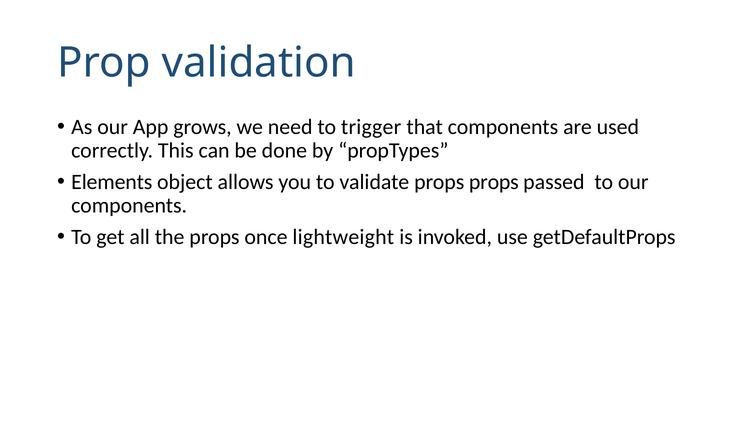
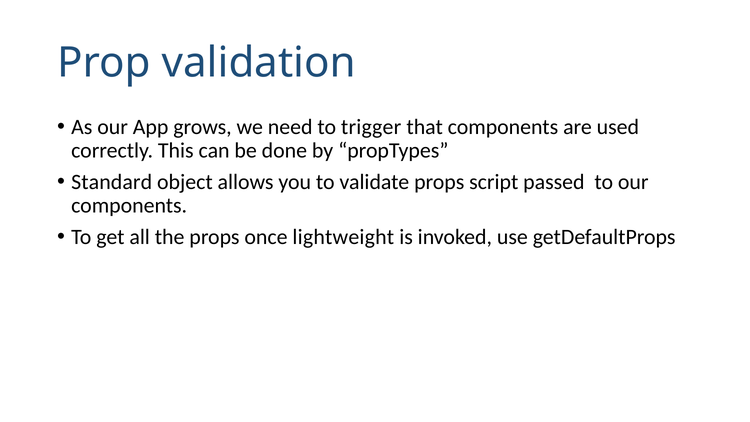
Elements: Elements -> Standard (112, 182)
props props: props -> script (494, 182)
